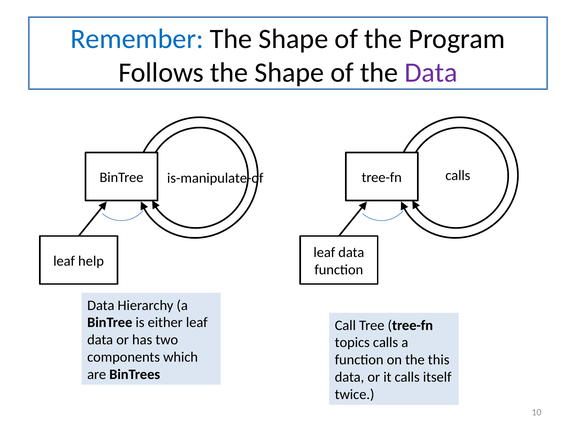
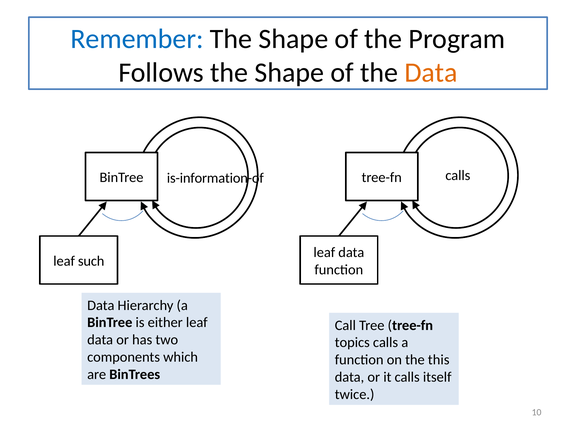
Data colour: purple -> orange (431, 73)
is-manipulate-of: is-manipulate-of -> is-information-of (215, 178)
help: help -> such (91, 261)
